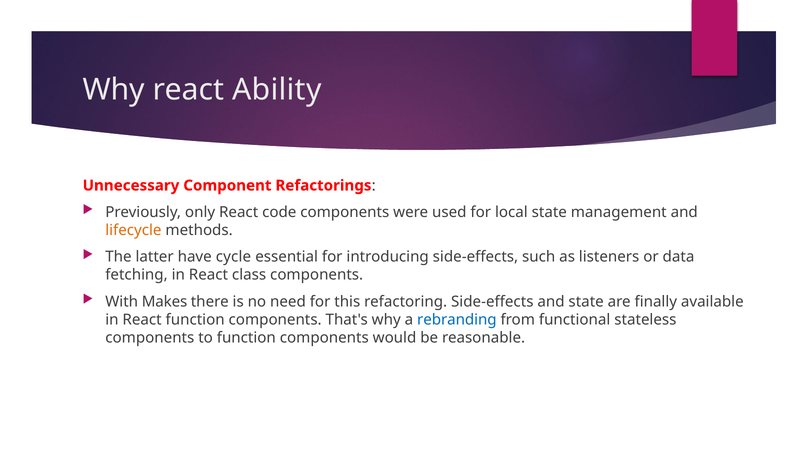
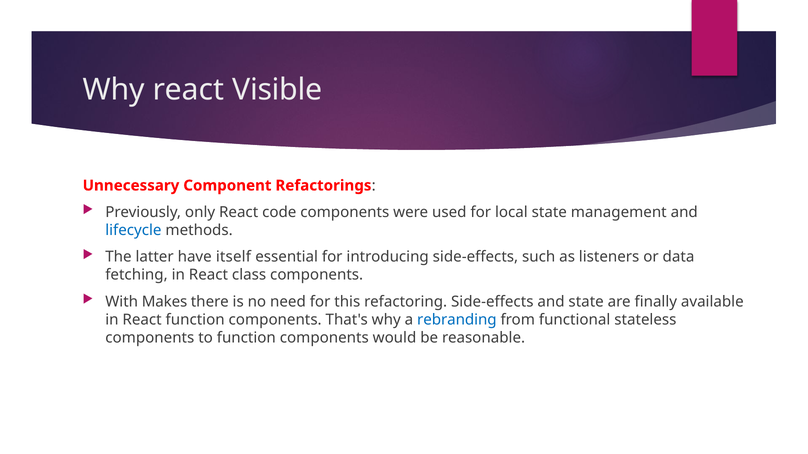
Ability: Ability -> Visible (277, 90)
lifecycle colour: orange -> blue (133, 231)
cycle: cycle -> itself (233, 257)
